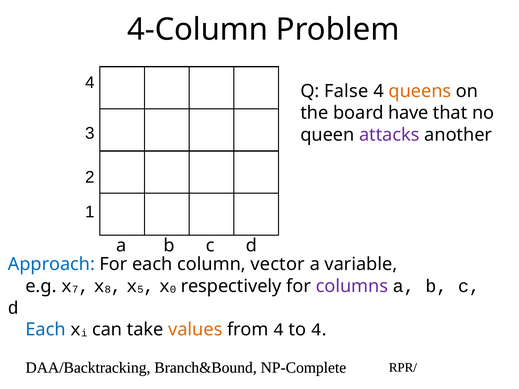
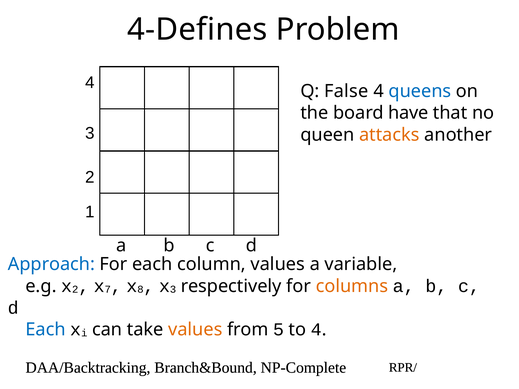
4-Column: 4-Column -> 4-Defines (197, 30)
queens colour: orange -> blue (420, 91)
attacks colour: purple -> orange (389, 135)
column vector: vector -> values (278, 264)
7: 7 -> 2 (75, 290)
8: 8 -> 7 (108, 290)
5: 5 -> 8 (140, 290)
0: 0 -> 3 (173, 290)
columns colour: purple -> orange (352, 286)
from 4: 4 -> 5 (279, 330)
